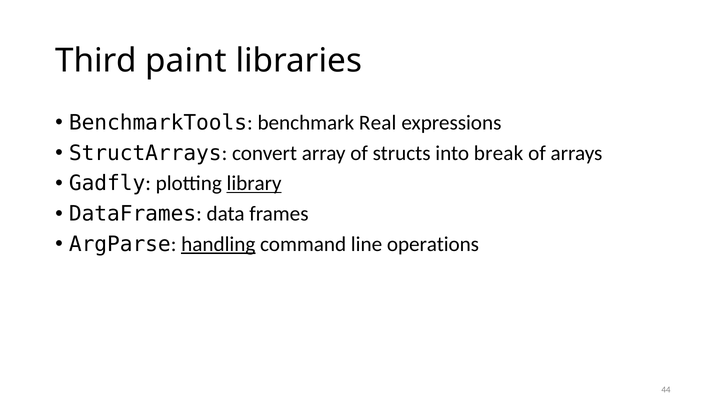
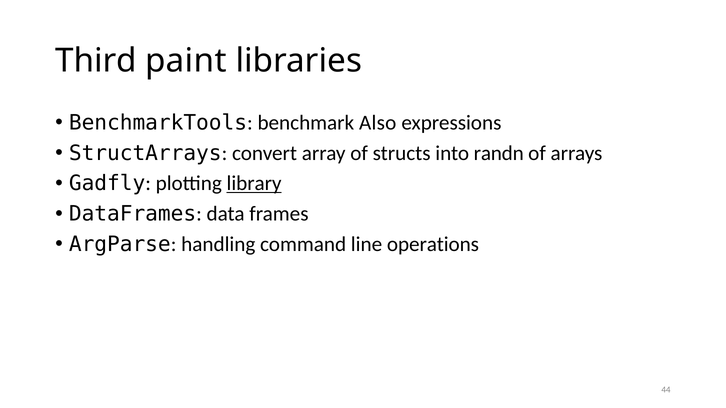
Real: Real -> Also (378, 123)
break: break -> randn (499, 153)
handling underline: present -> none (218, 245)
